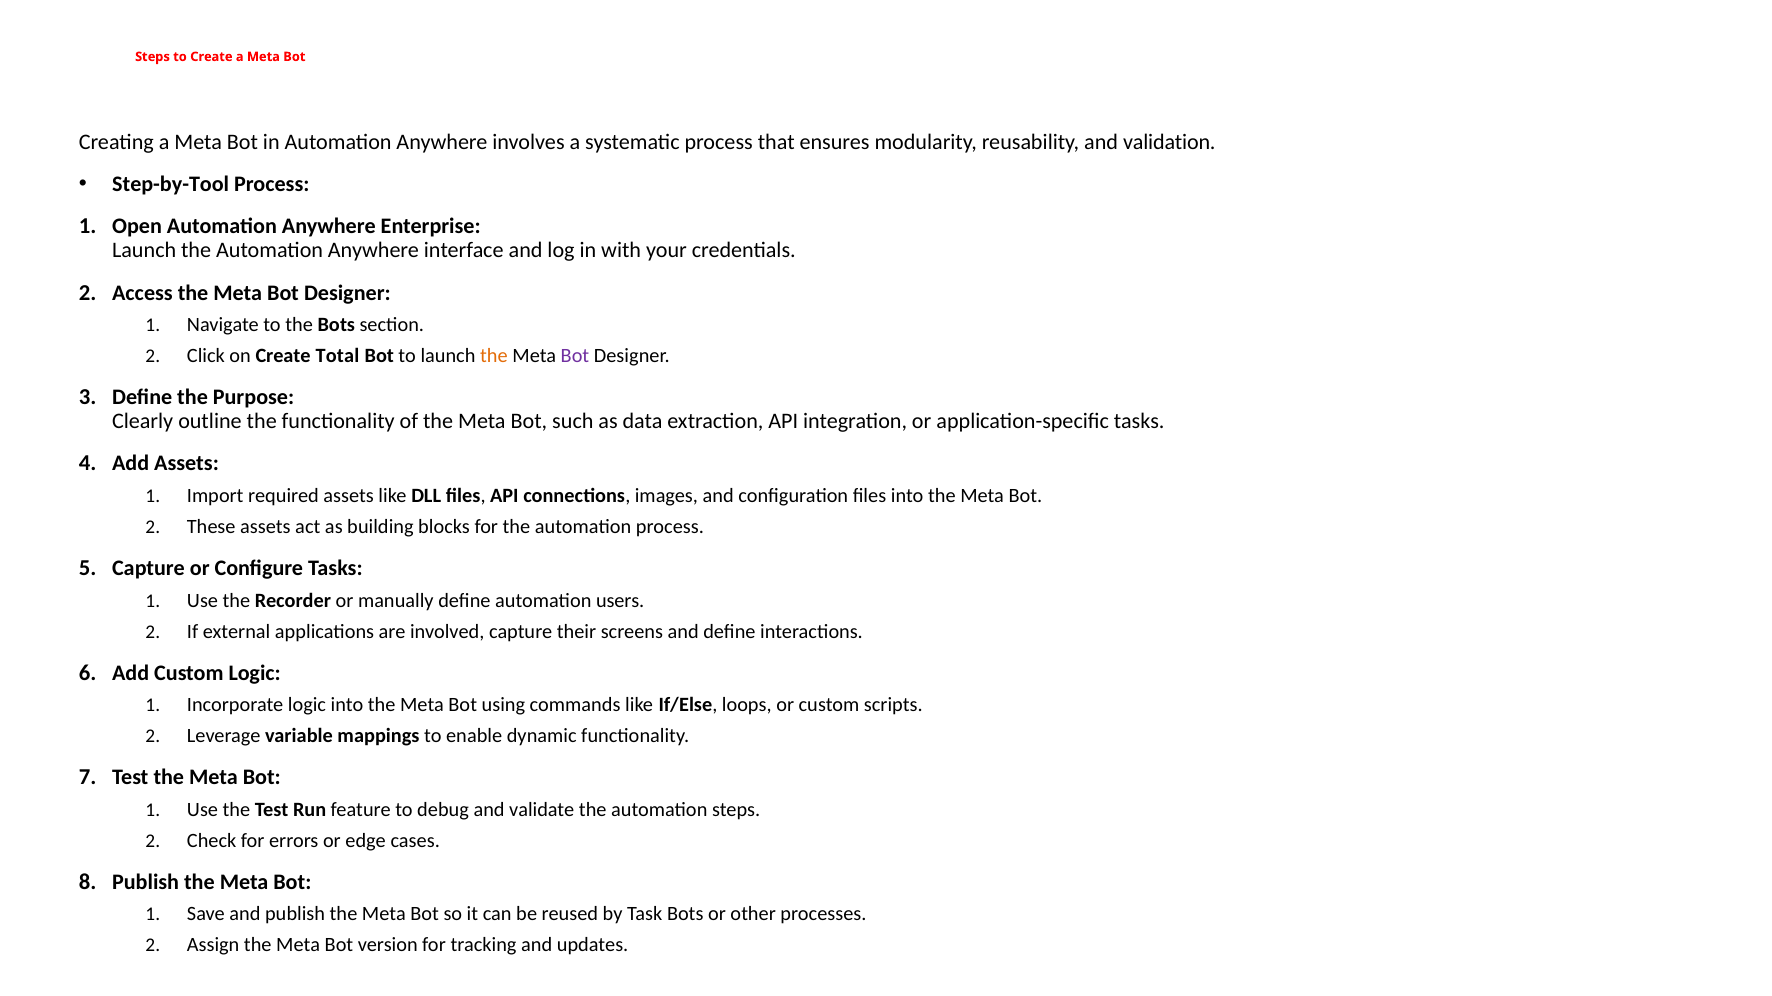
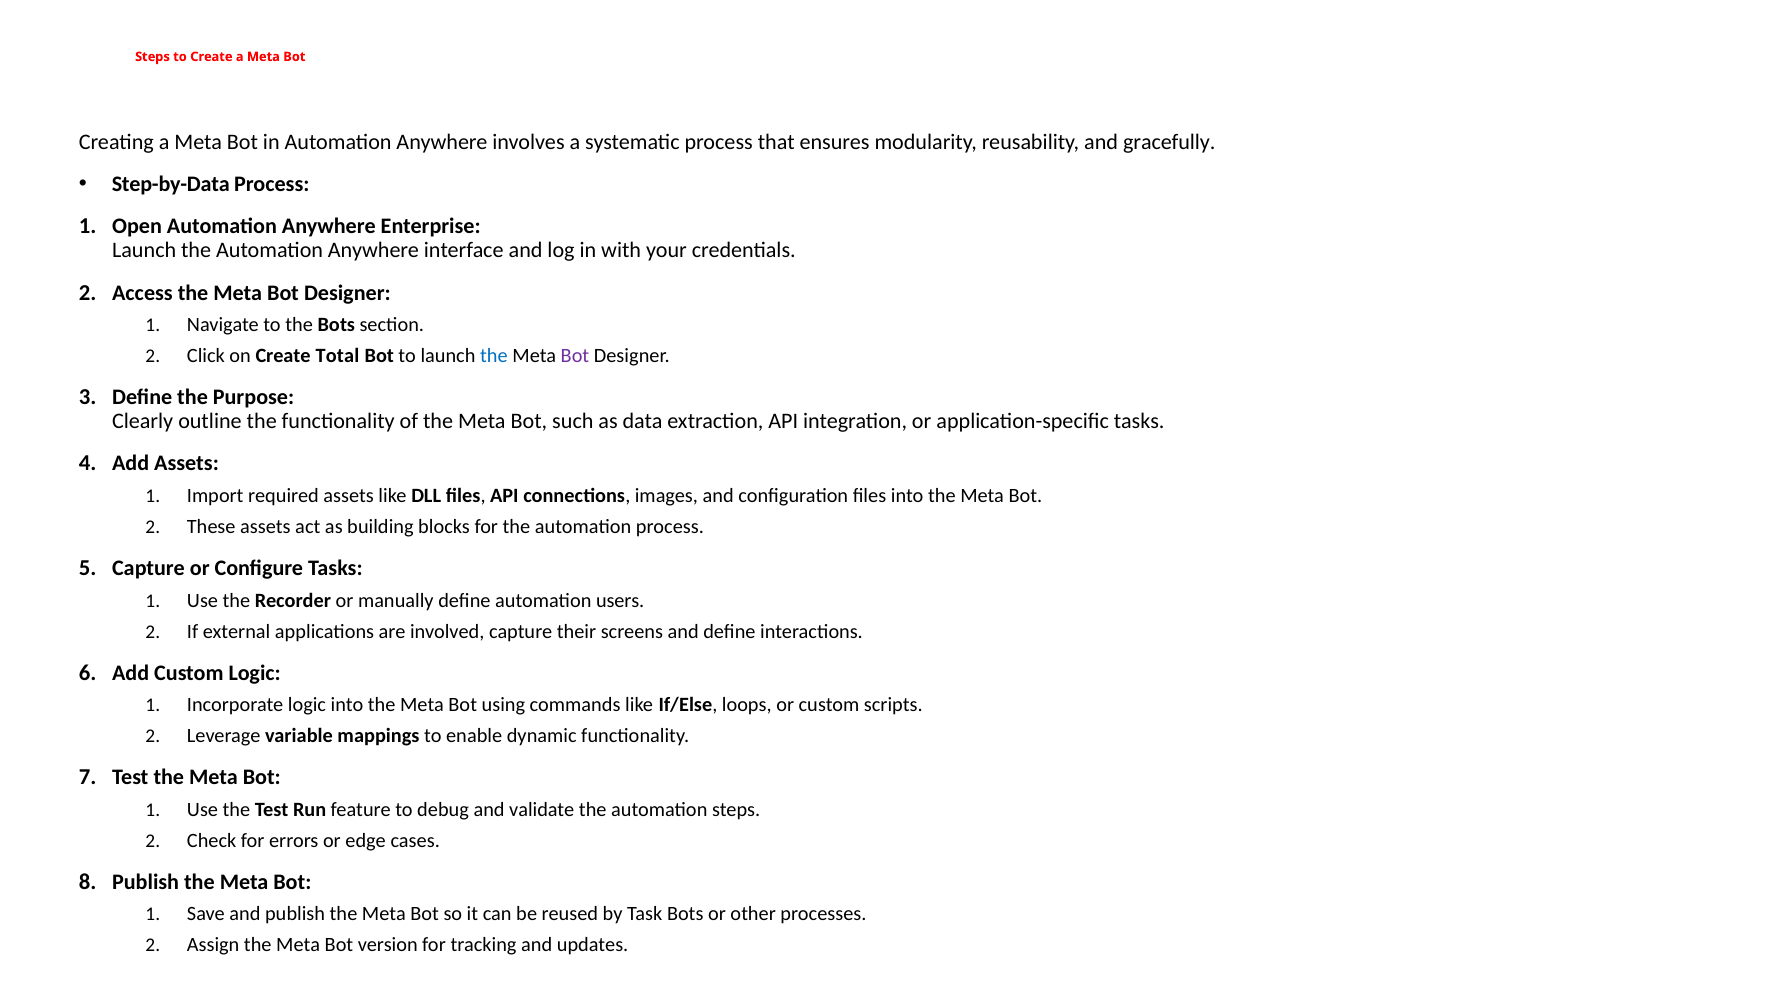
validation: validation -> gracefully (1169, 142)
Step-by-Tool: Step-by-Tool -> Step-by-Data (171, 184)
the colour: orange -> blue (494, 356)
